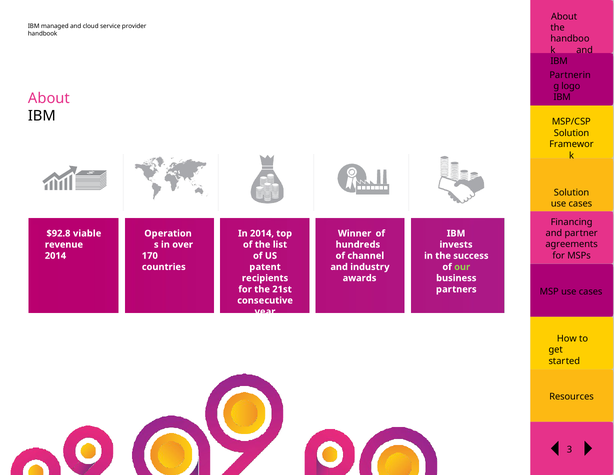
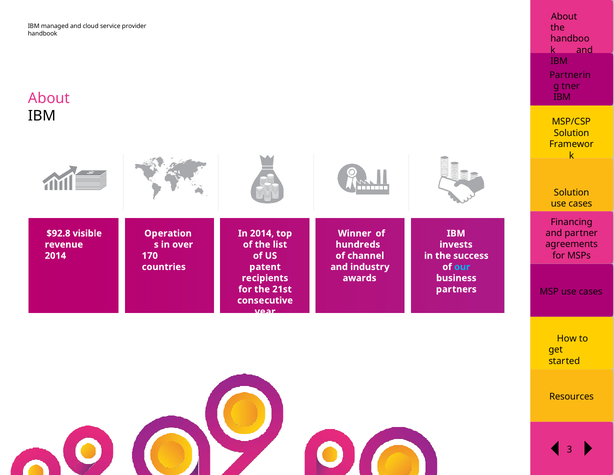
logo: logo -> tner (571, 86)
viable: viable -> visible (87, 233)
our colour: light green -> light blue (462, 267)
